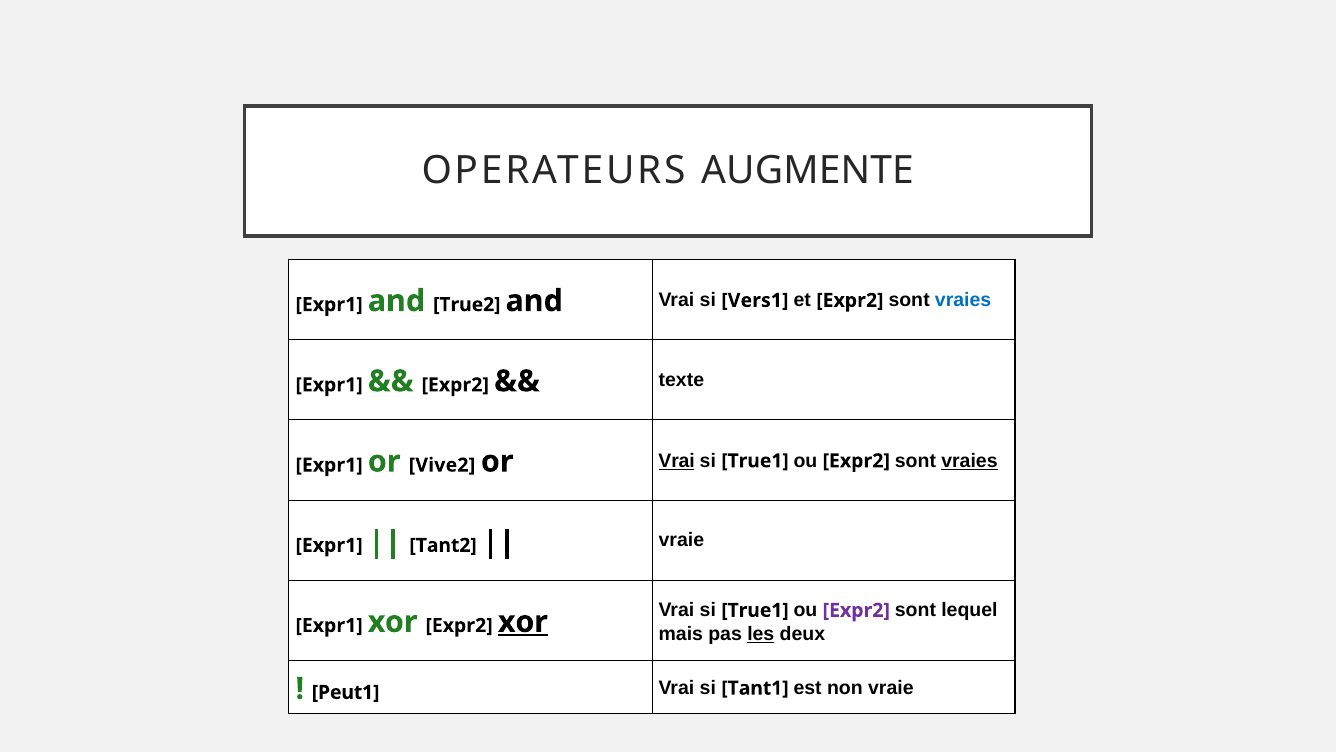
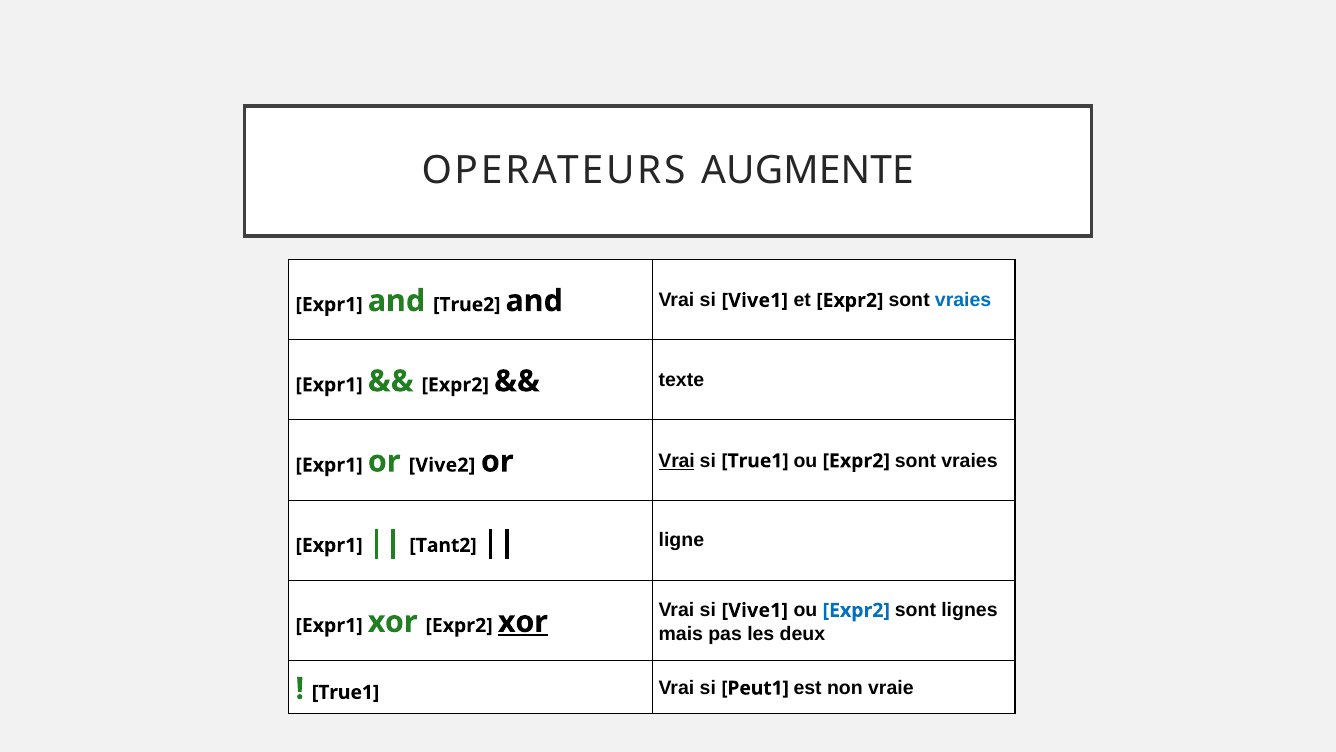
and Vrai si Vers1: Vers1 -> Vive1 (755, 300)
vraies underline: present -> none (969, 461)
vraie: vraie -> ligne (681, 540)
True1: True1 -> Vive1 (755, 610)
Expr2 colour: purple -> blue (856, 610)
lequel: lequel -> lignes (969, 610)
les underline: present -> none (761, 633)
Tant1: Tant1 -> Peut1 (755, 688)
Peut1: Peut1 -> True1 (346, 692)
